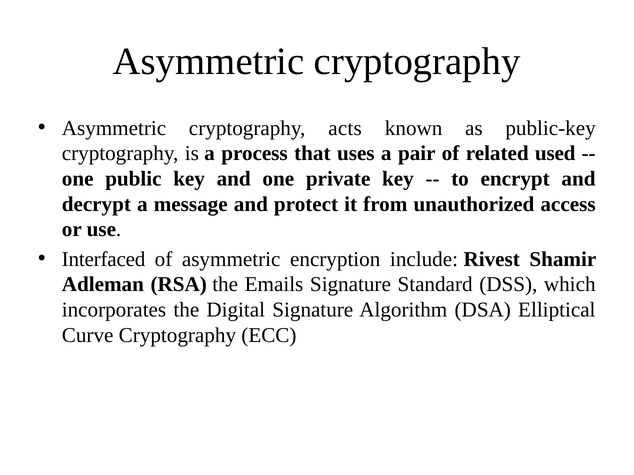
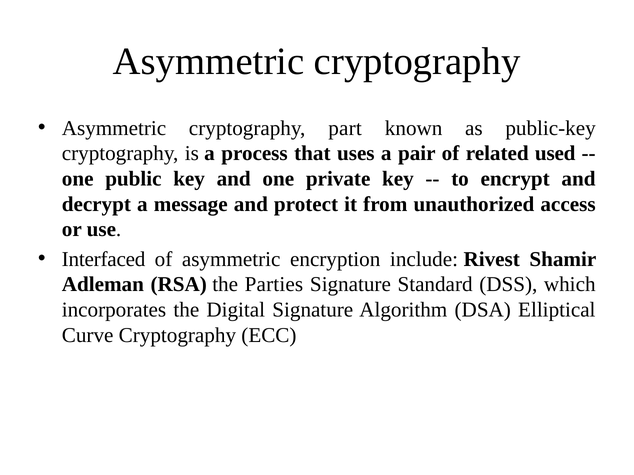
acts: acts -> part (345, 128)
Emails: Emails -> Parties (274, 285)
